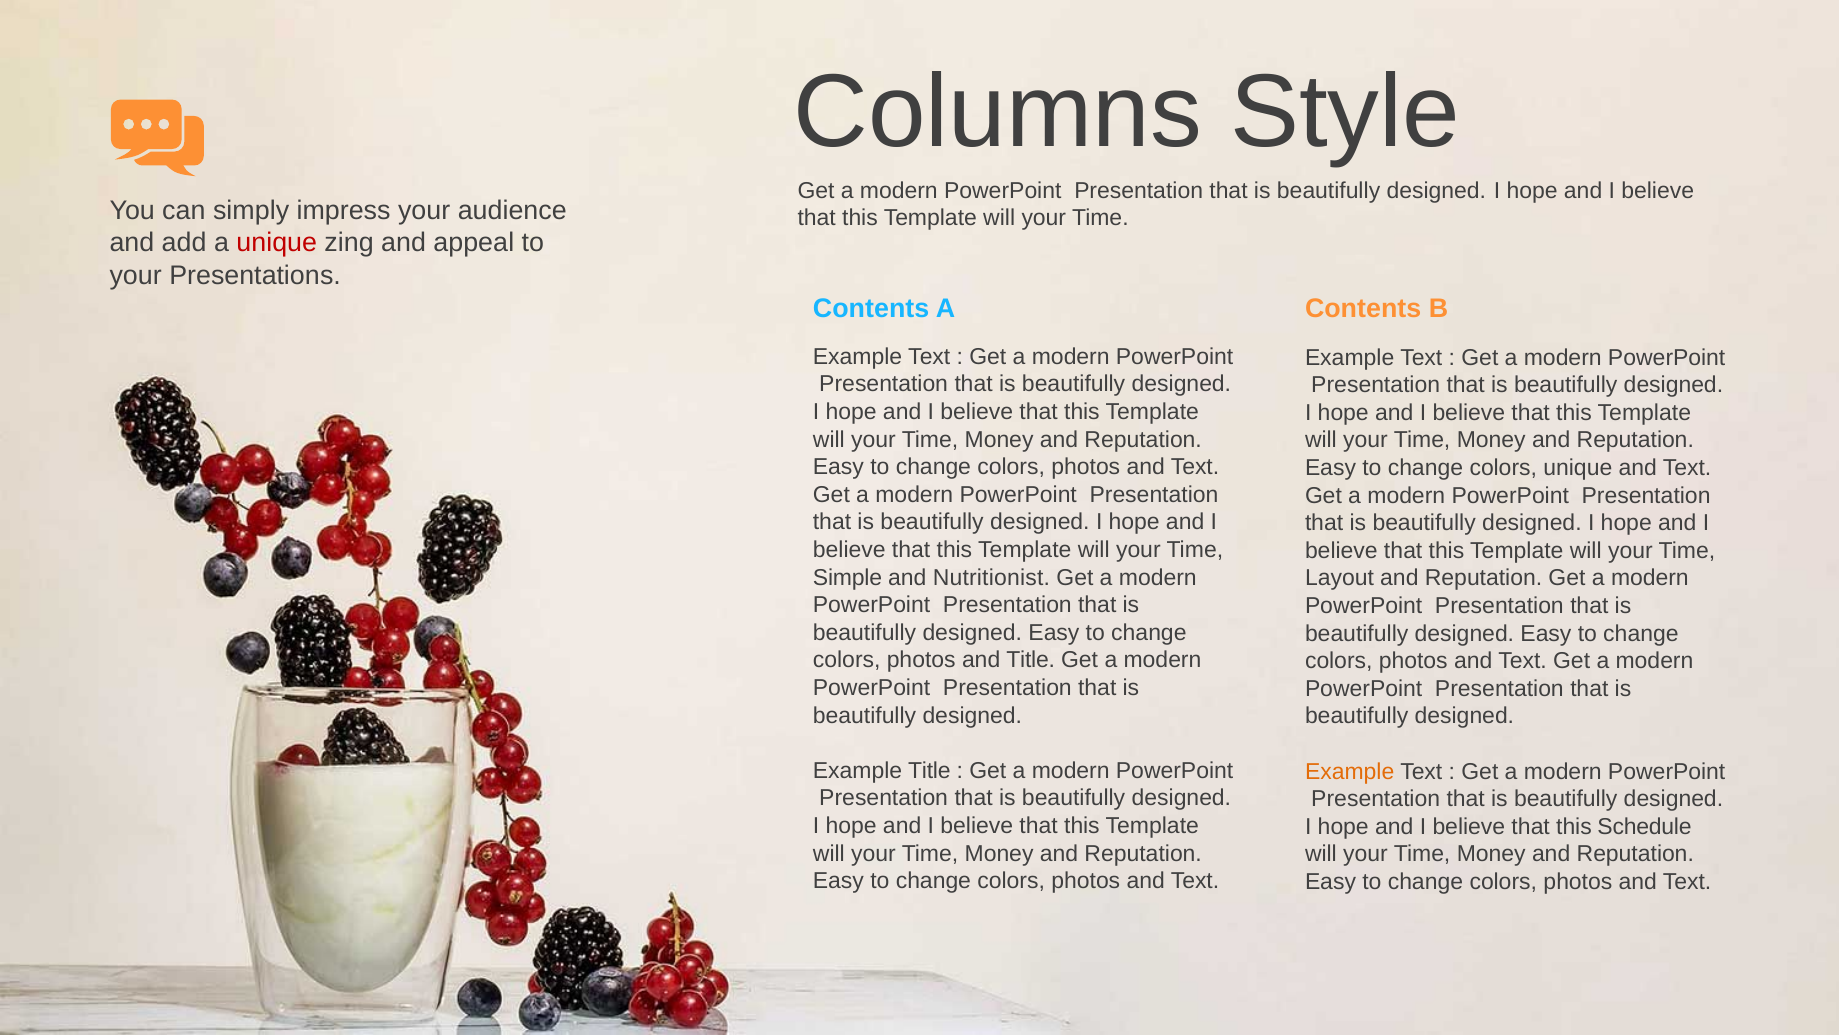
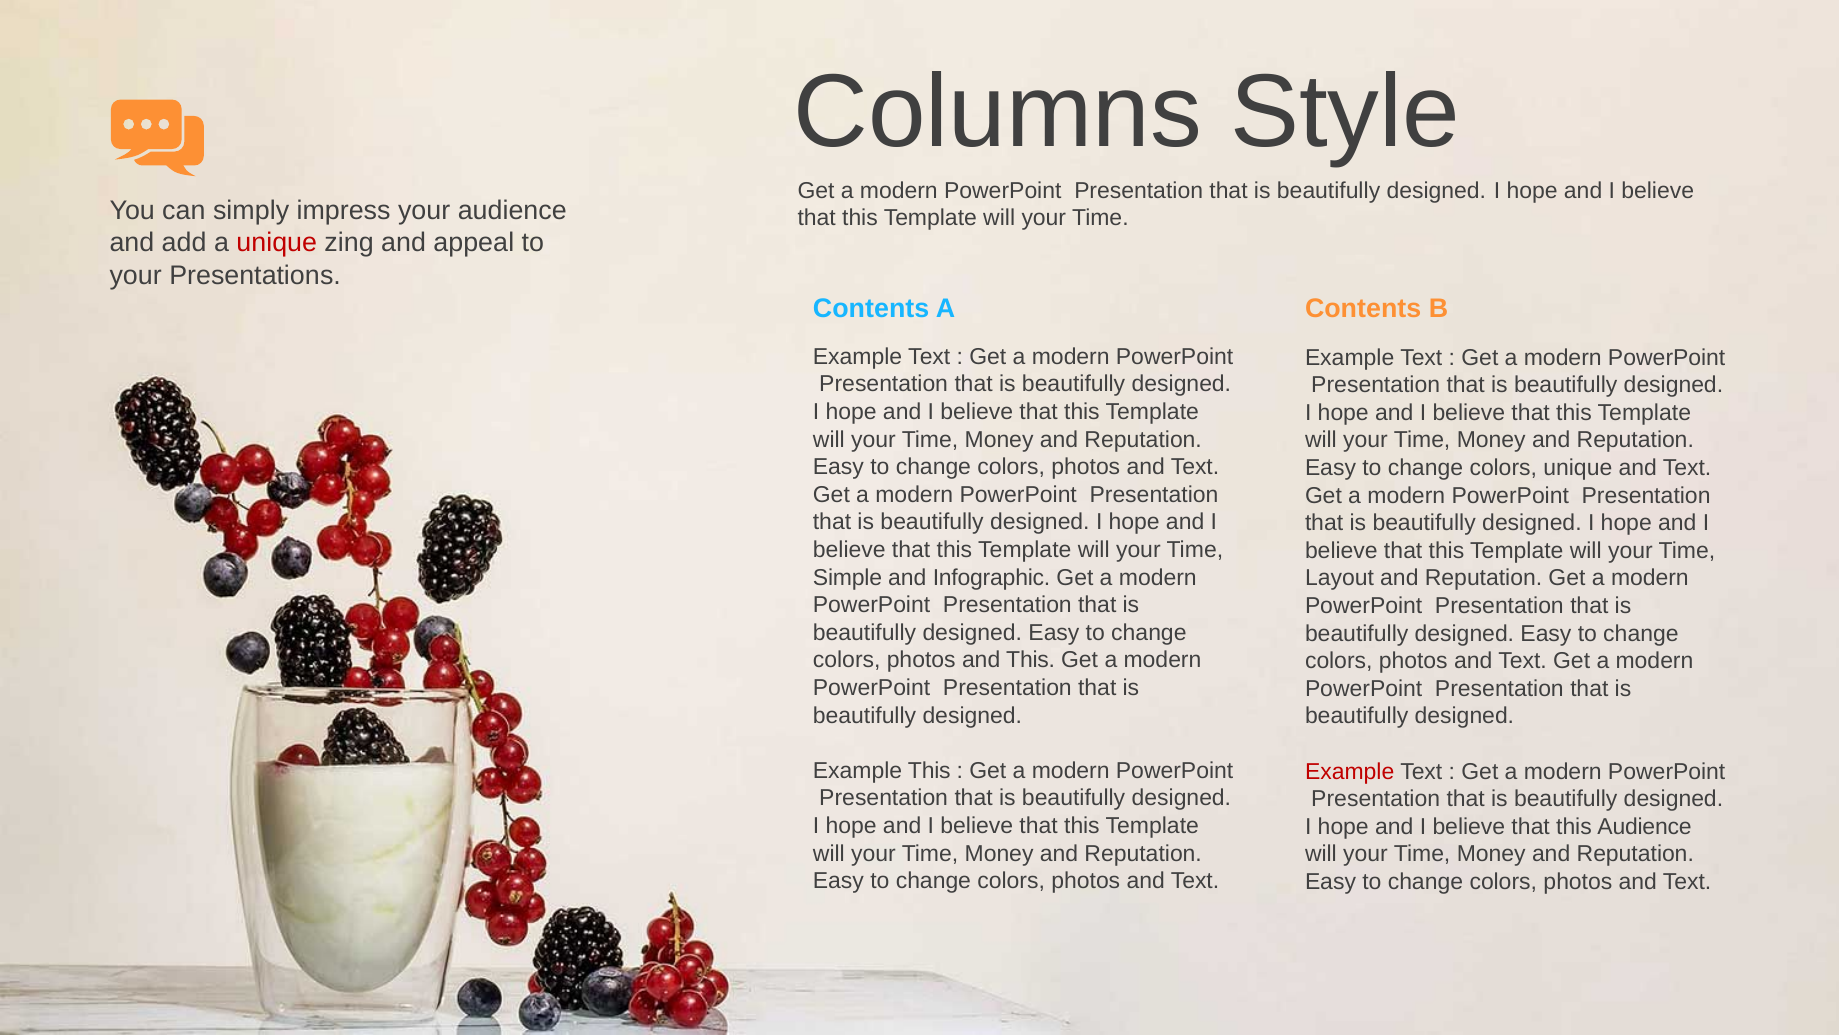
Nutritionist: Nutritionist -> Infographic (992, 577)
and Title: Title -> This (1031, 660)
Example Title: Title -> This (929, 770)
Example colour: orange -> red (1350, 771)
this Schedule: Schedule -> Audience (1645, 826)
